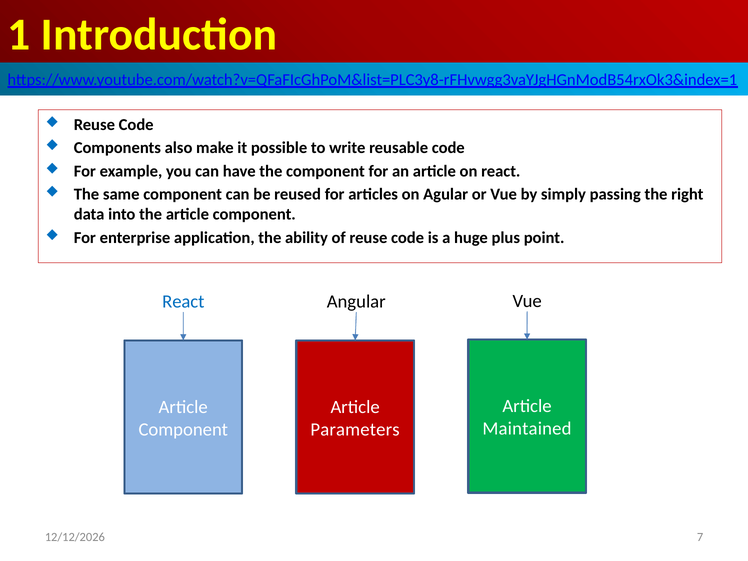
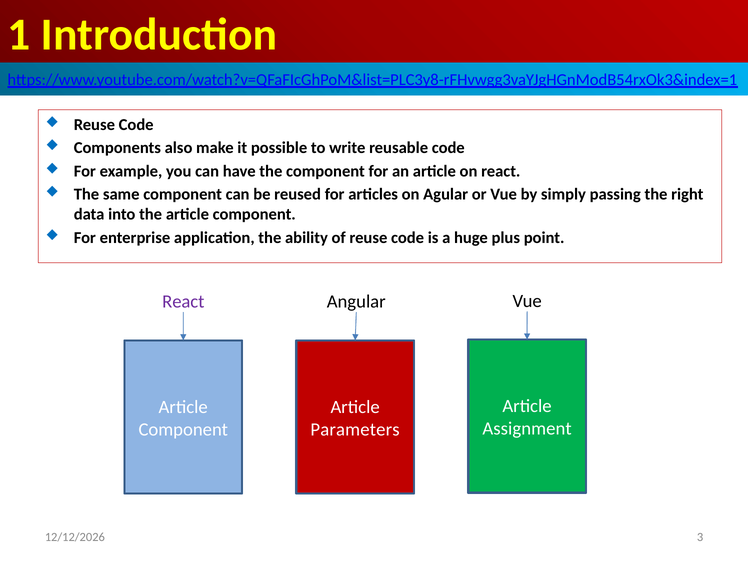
React colour: blue -> purple (183, 302)
Maintained: Maintained -> Assignment (527, 429)
7: 7 -> 3 (700, 537)
